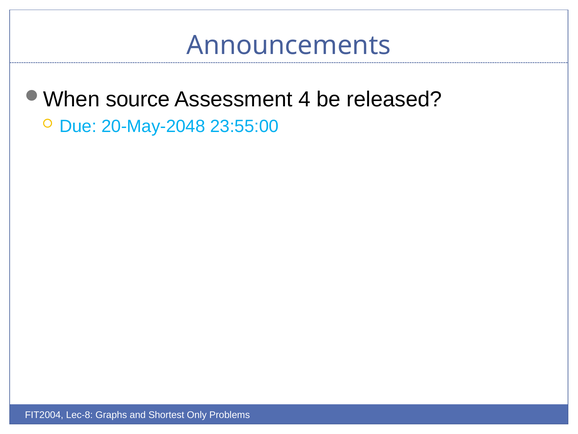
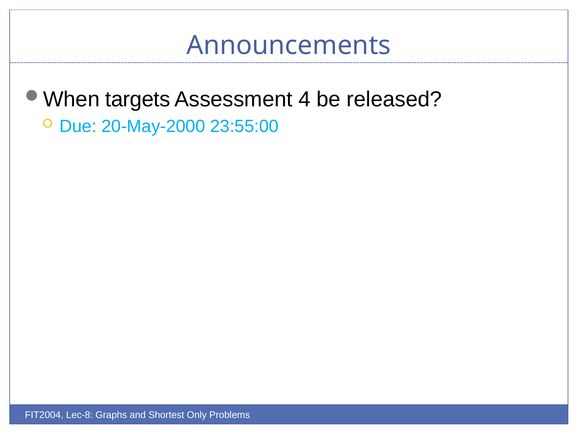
source: source -> targets (138, 99)
20-May-2048: 20-May-2048 -> 20-May-2000 (153, 126)
